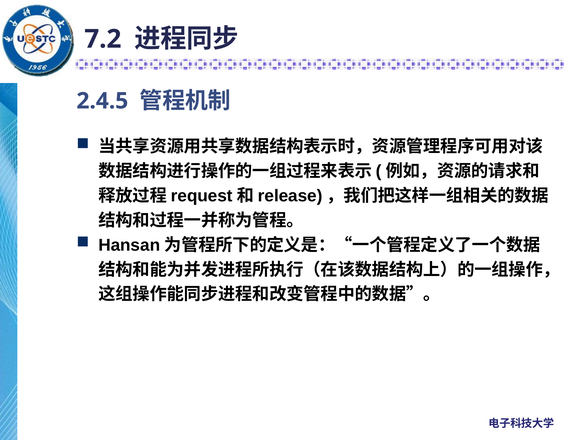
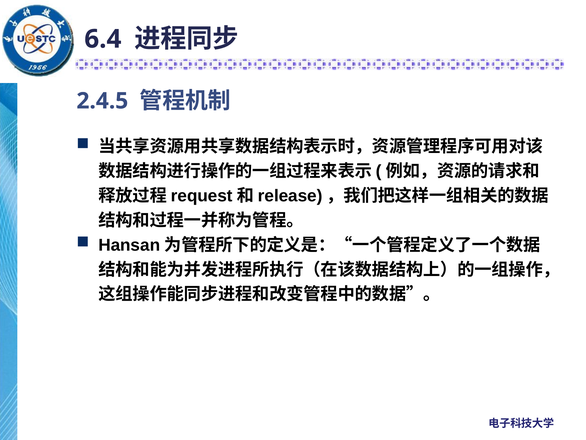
7.2: 7.2 -> 6.4 (103, 39)
